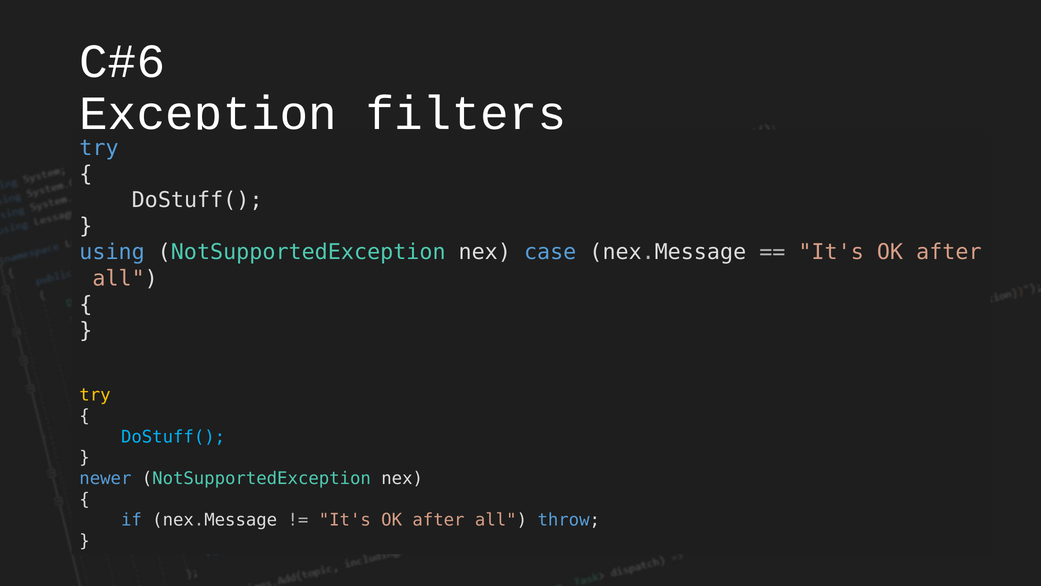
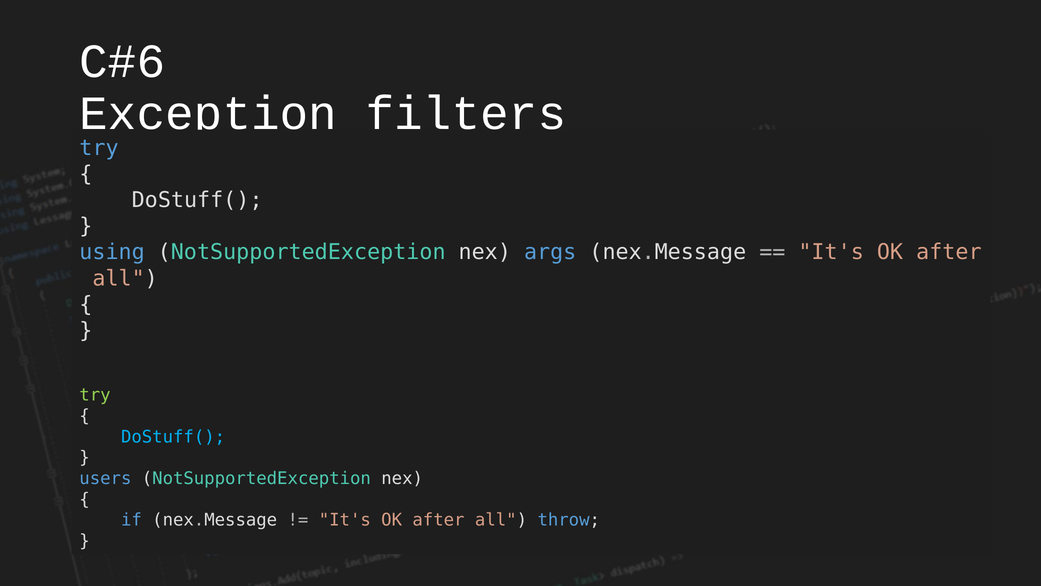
case: case -> args (550, 252)
try colour: yellow -> light green (95, 395)
newer: newer -> users (105, 478)
